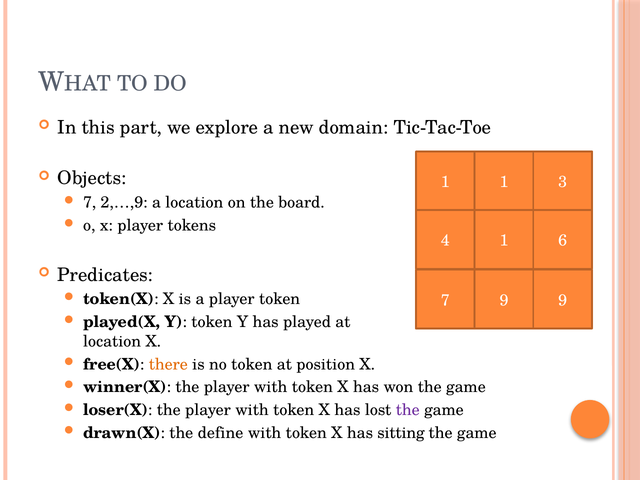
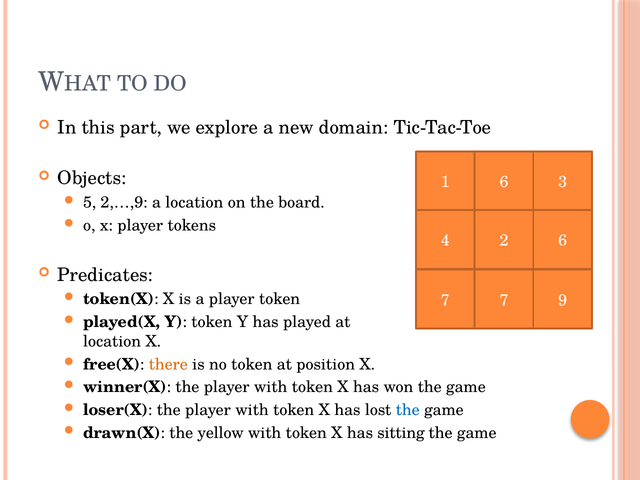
1 1: 1 -> 6 (504, 182)
7: 7 -> 5 (90, 203)
4 1: 1 -> 2 (504, 241)
7 9: 9 -> 7 (504, 300)
the colour: purple -> blue (408, 410)
define: define -> yellow (221, 433)
